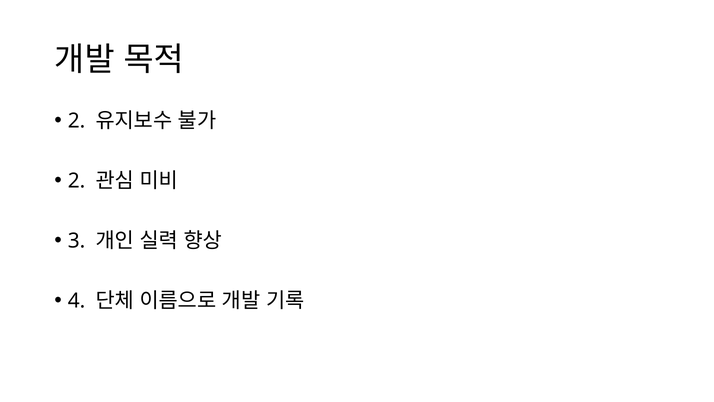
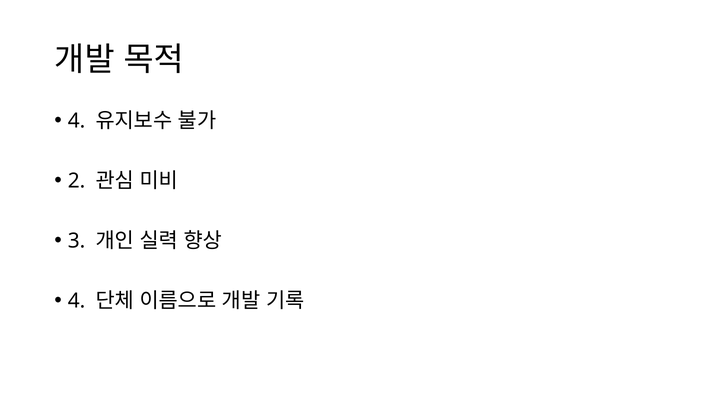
2: 2 -> 4 (77, 121)
